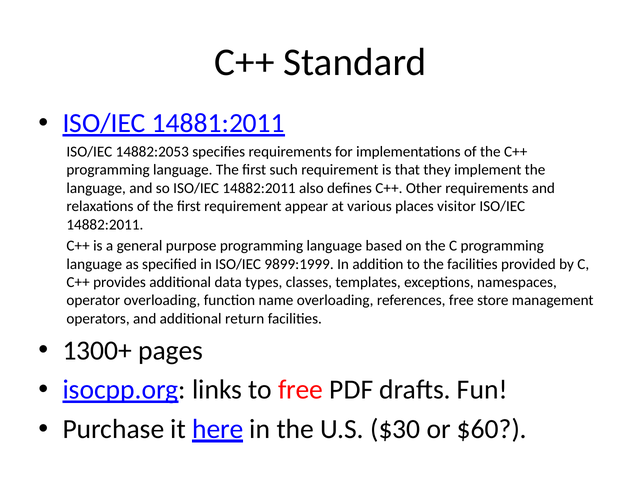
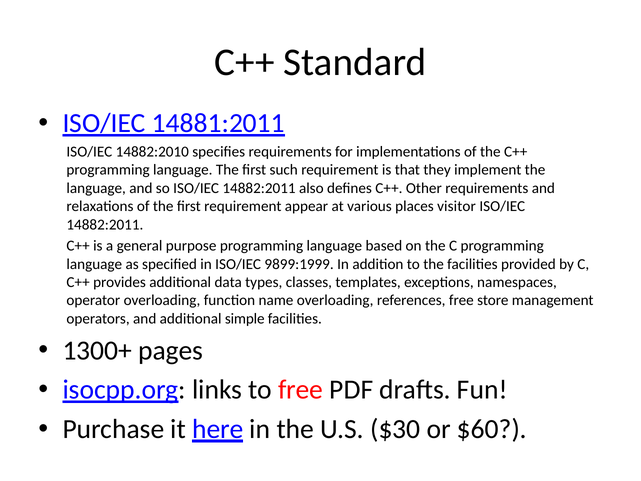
14882:2053: 14882:2053 -> 14882:2010 (152, 152)
return: return -> simple (245, 318)
